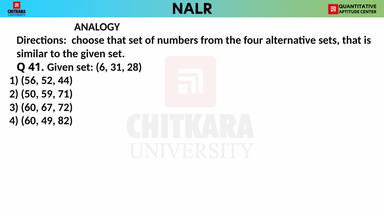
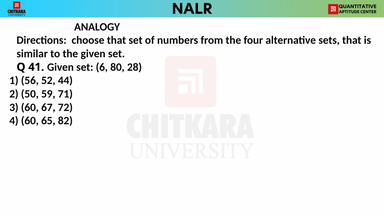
31: 31 -> 80 (117, 67)
49: 49 -> 65 (48, 121)
